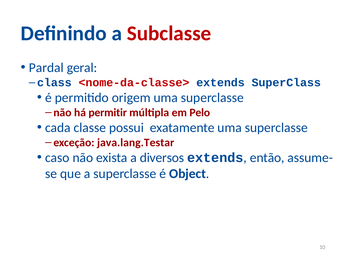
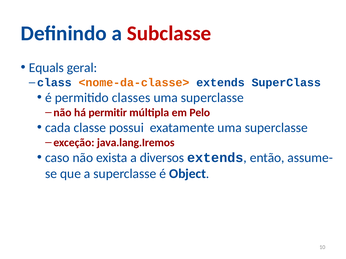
Pardal: Pardal -> Equals (46, 68)
<nome-da-classe> colour: red -> orange (134, 83)
origem: origem -> classes (131, 98)
java.lang.Testar: java.lang.Testar -> java.lang.Iremos (136, 143)
